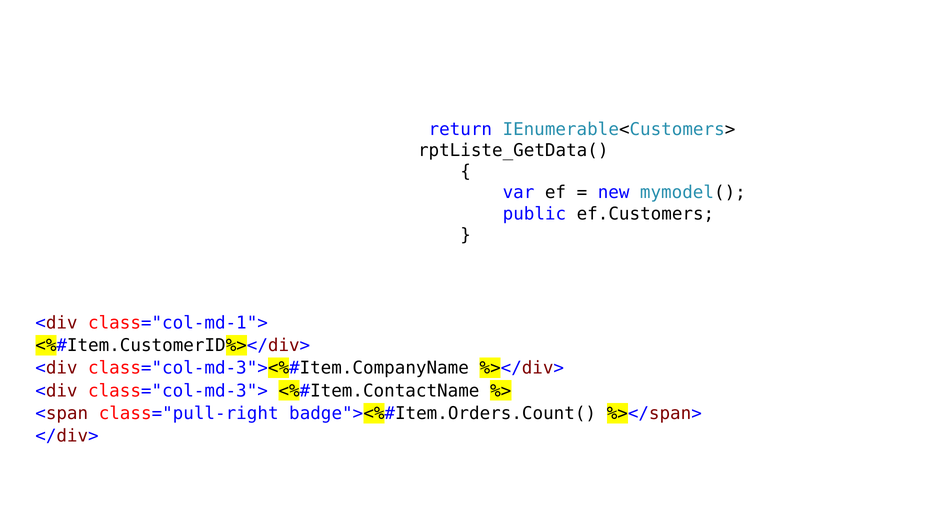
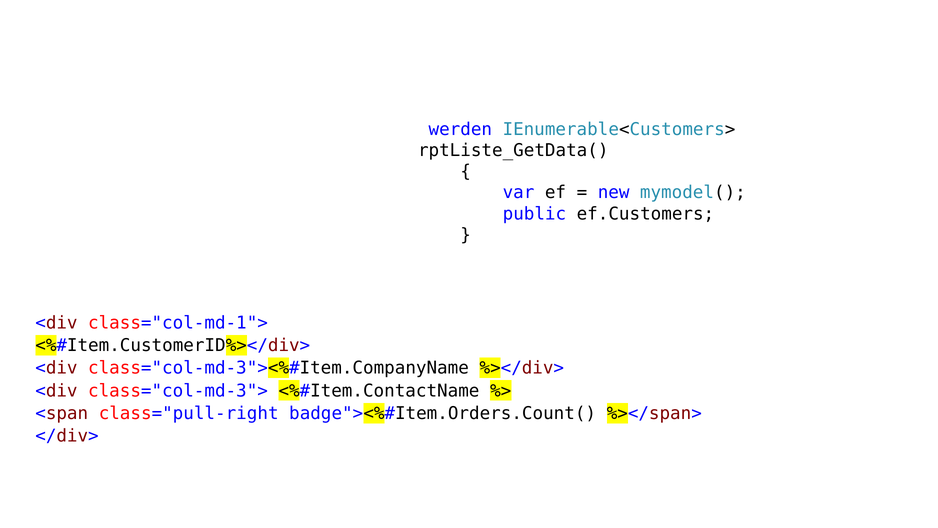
return: return -> werden (460, 129)
